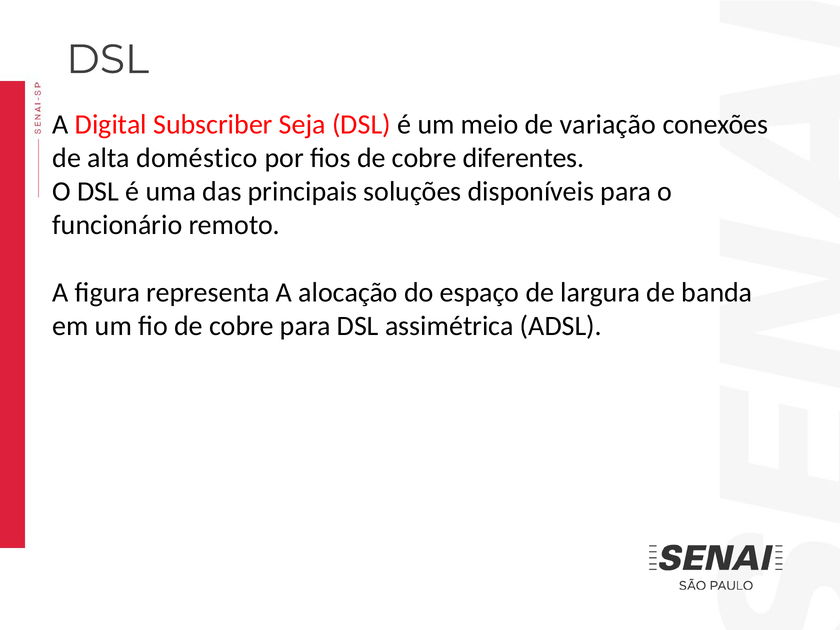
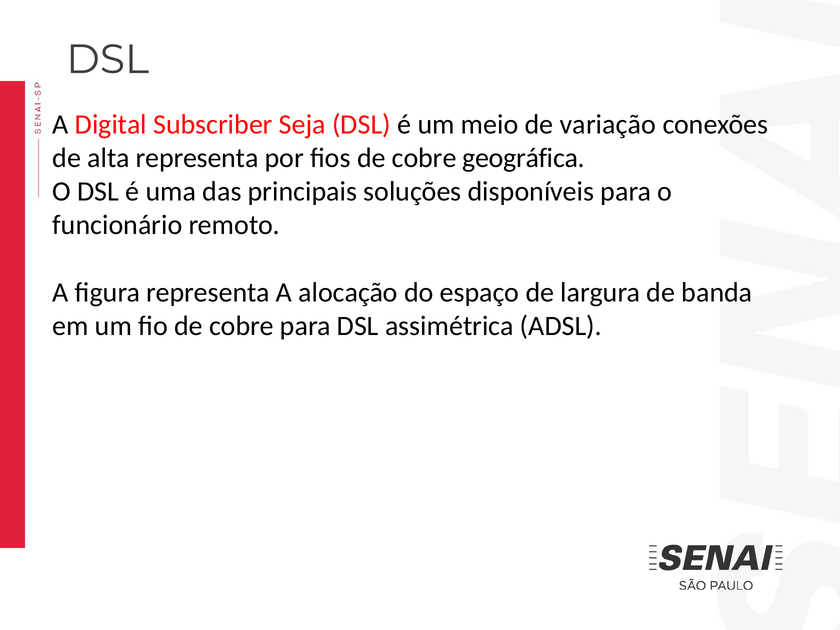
alta doméstico: doméstico -> representa (197, 158)
diferentes: diferentes -> geográfica (524, 158)
